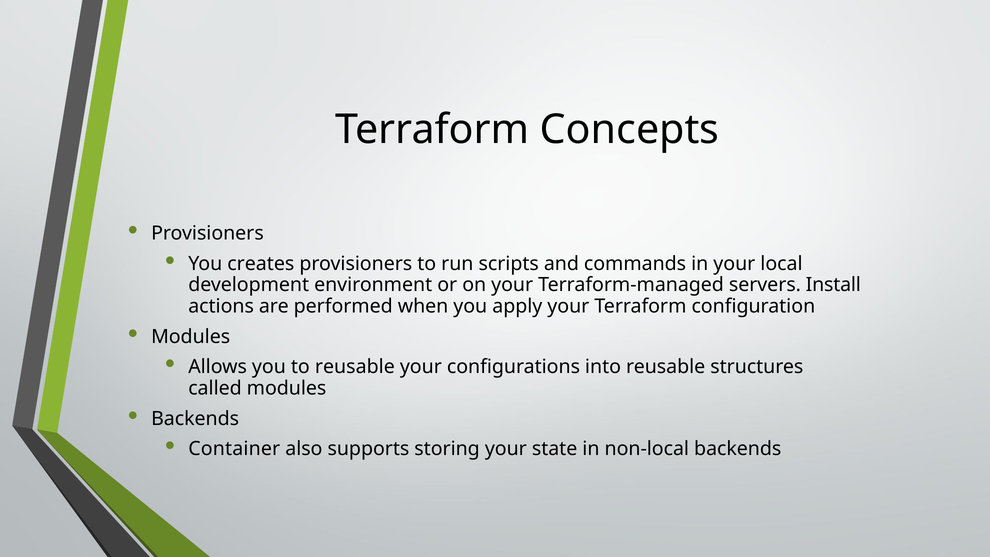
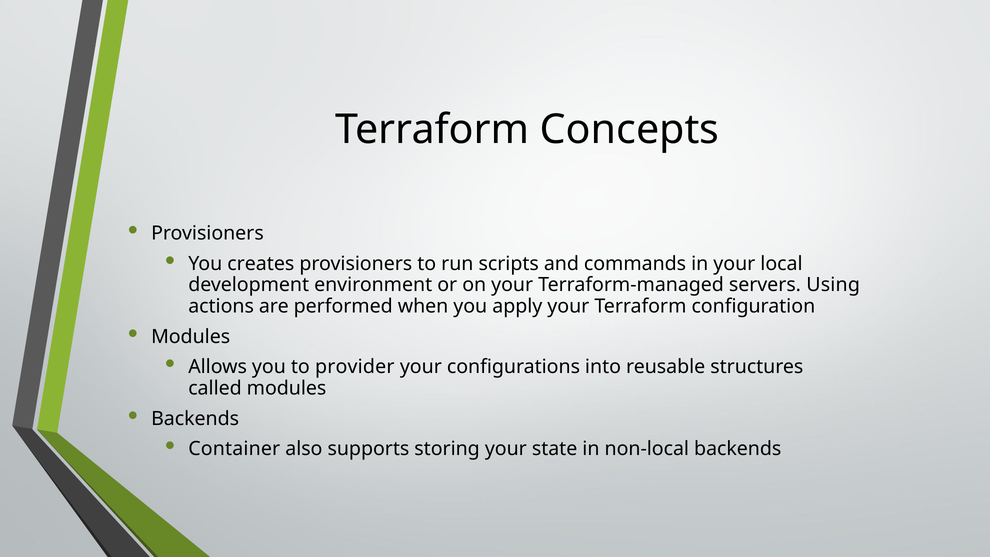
Install: Install -> Using (833, 285)
to reusable: reusable -> provider (355, 367)
